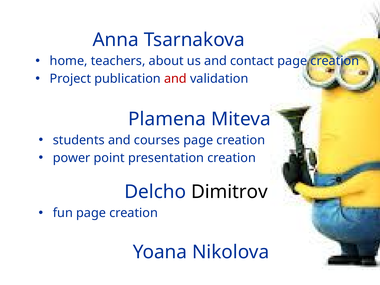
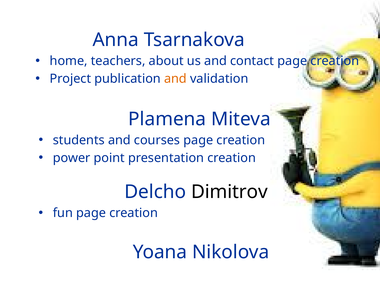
and colour: red -> orange (175, 79)
